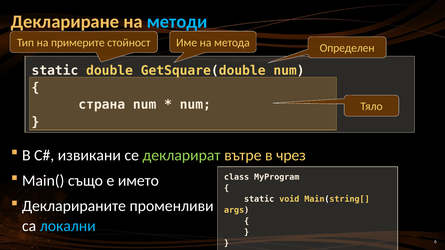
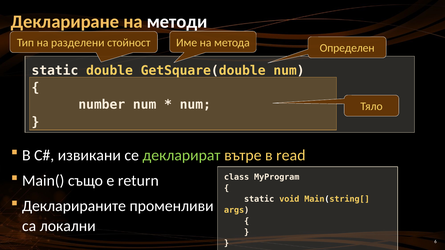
методи colour: light blue -> white (177, 22)
примерите: примерите -> разделени (78, 43)
страна: страна -> number (102, 105)
чрез: чрез -> read (291, 156)
името: името -> return (138, 181)
локални colour: light blue -> white (68, 226)
